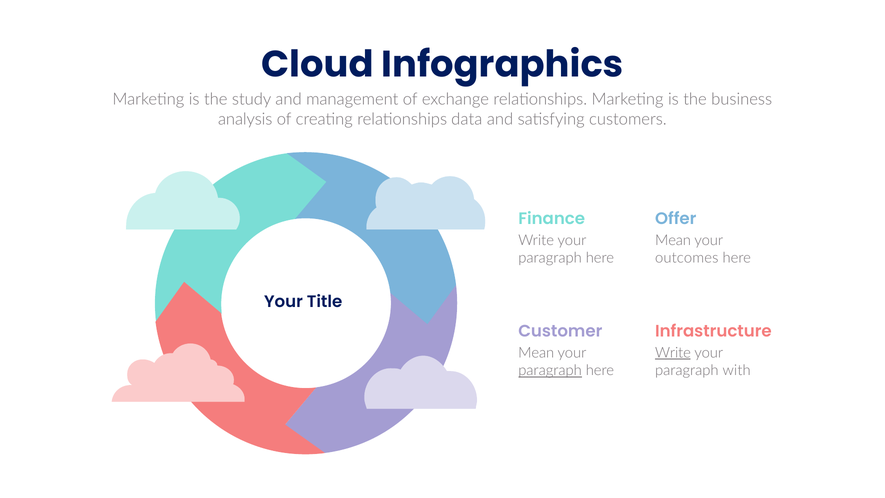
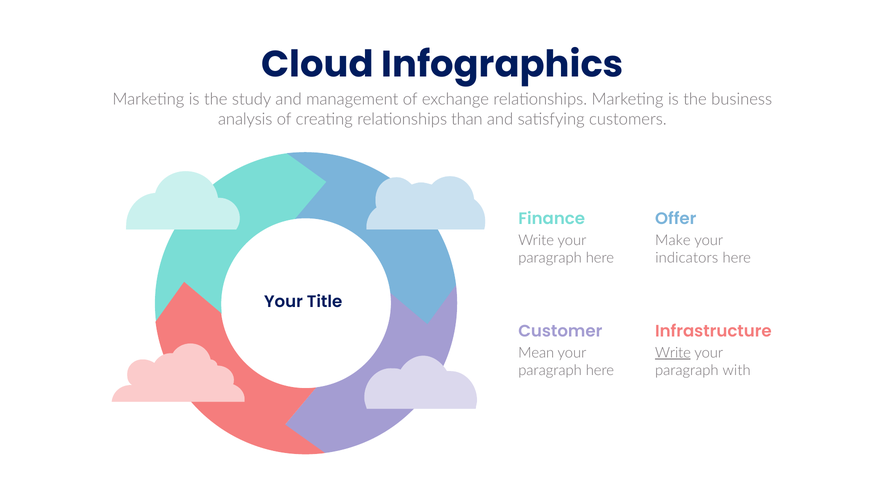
data: data -> than (467, 119)
Mean: Mean -> Make (673, 240)
outcomes: outcomes -> indicators (687, 258)
paragraph underline: present -> none (550, 370)
